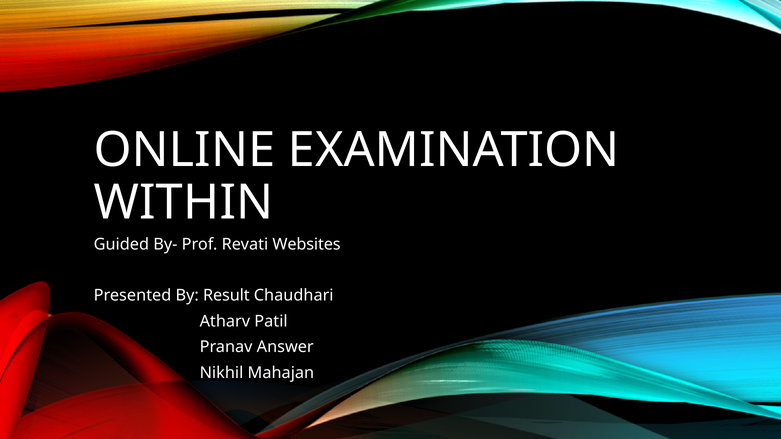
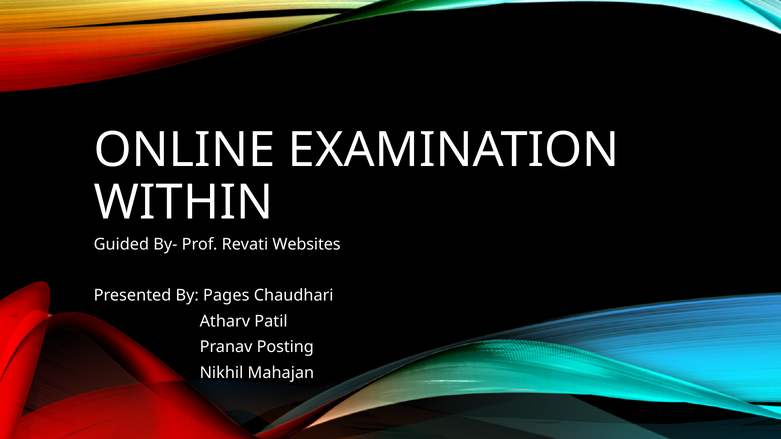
Result: Result -> Pages (226, 296)
Answer: Answer -> Posting (285, 347)
